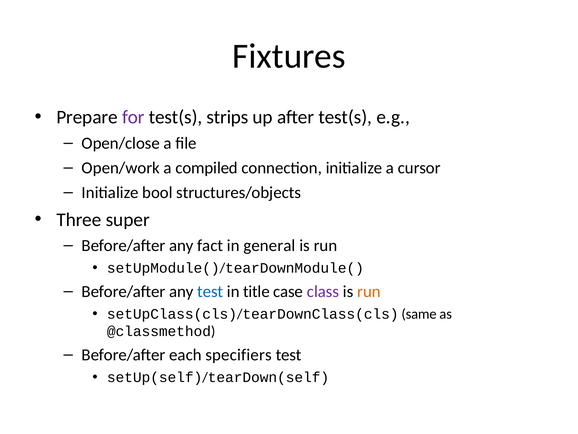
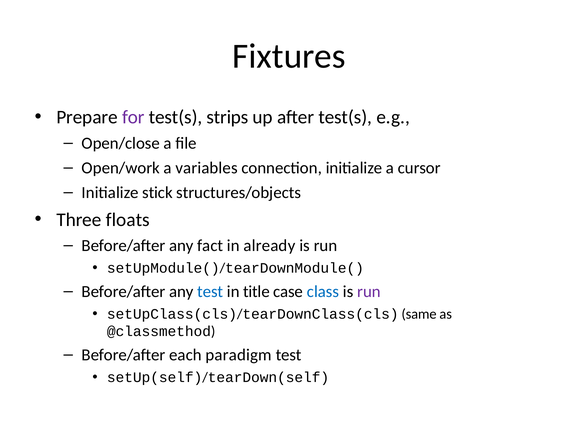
compiled: compiled -> variables (207, 168)
bool: bool -> stick (157, 192)
super: super -> floats (128, 219)
general: general -> already (269, 245)
class colour: purple -> blue (323, 291)
run colour: orange -> purple (369, 291)
specifiers: specifiers -> paradigm (239, 355)
